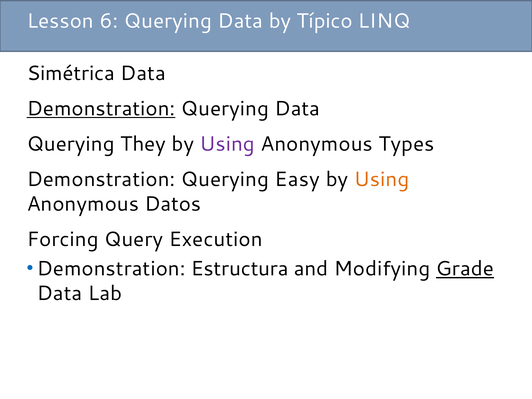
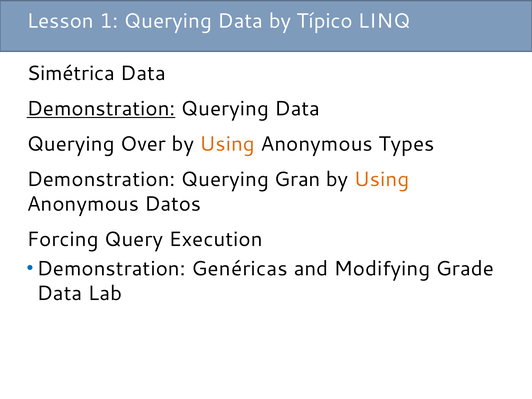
6: 6 -> 1 (109, 21)
They: They -> Over (143, 144)
Using colour: purple -> orange (227, 144)
Easy: Easy -> Gran (297, 179)
Estructura: Estructura -> Genéricas (240, 269)
Grade underline: present -> none (465, 269)
